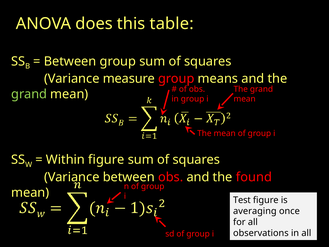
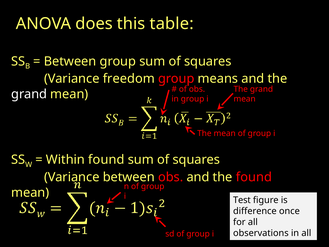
measure: measure -> freedom (129, 79)
grand colour: light green -> white (29, 94)
Within figure: figure -> found (106, 160)
averaging: averaging -> difference (255, 211)
